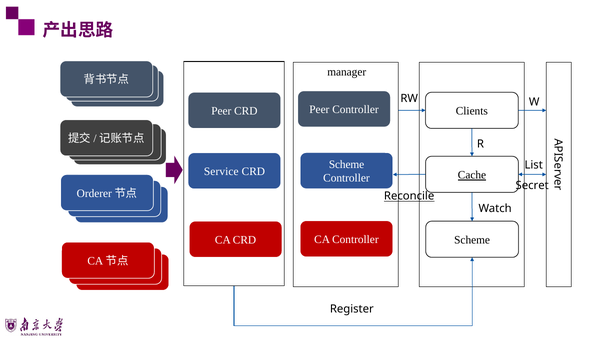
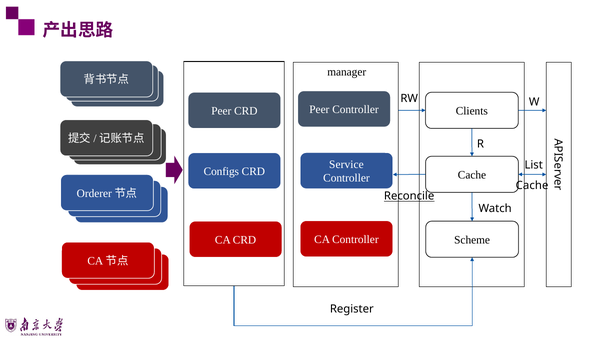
Scheme: Scheme -> Service (346, 164)
Service: Service -> Configs (221, 171)
Cache underline: present -> none (472, 175)
Secret: Secret -> Cache (532, 185)
